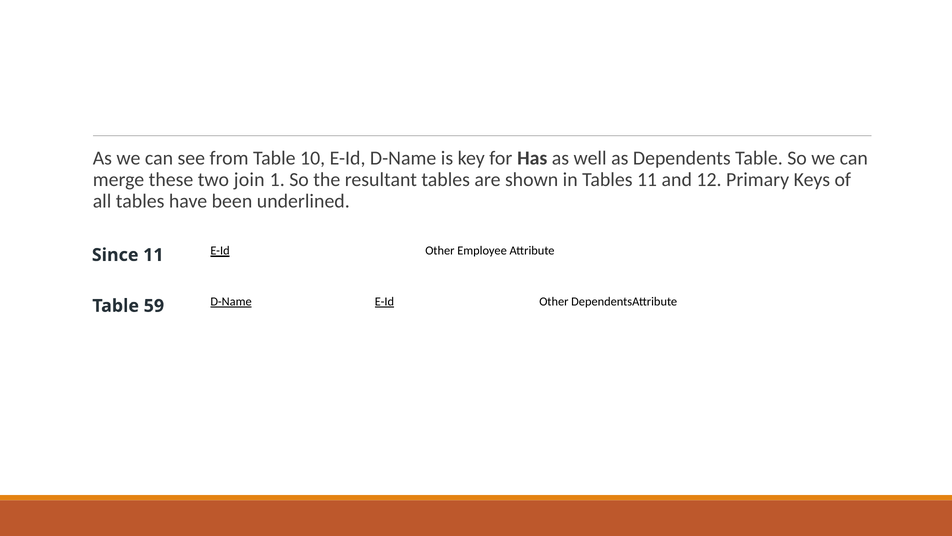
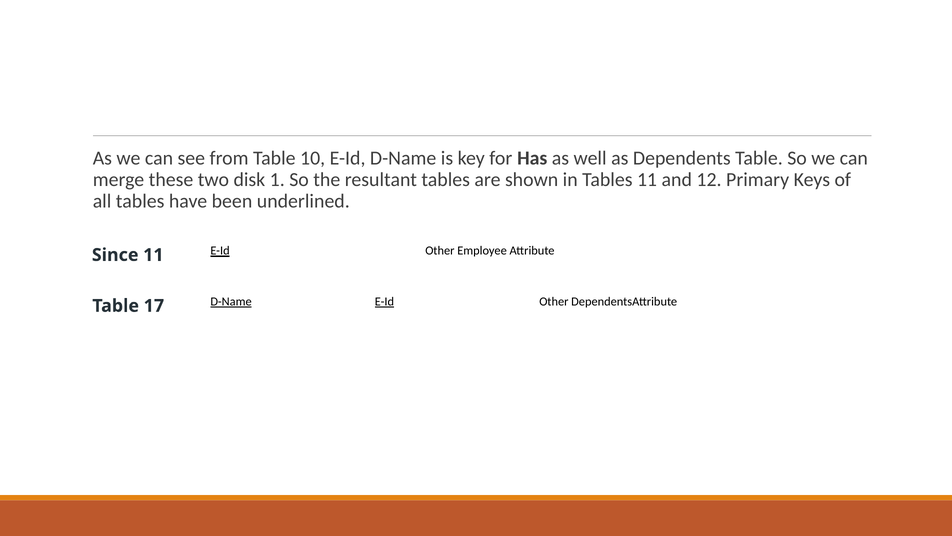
join: join -> disk (249, 180)
59: 59 -> 17 (154, 306)
